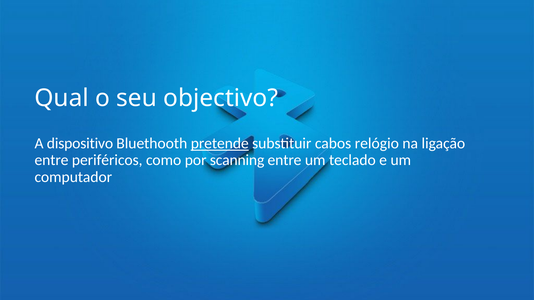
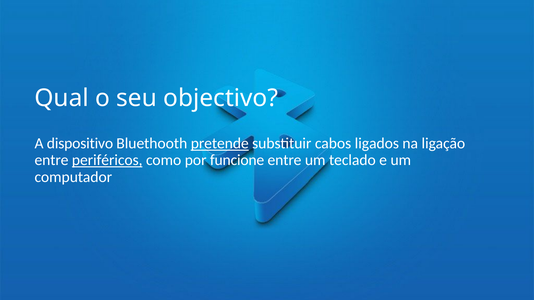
relógio: relógio -> ligados (377, 144)
periféricos underline: none -> present (107, 160)
scanning: scanning -> funcione (237, 160)
